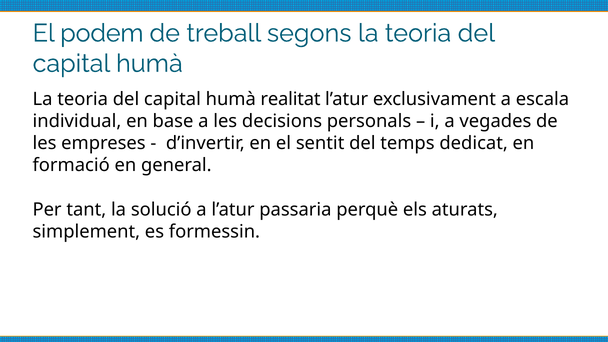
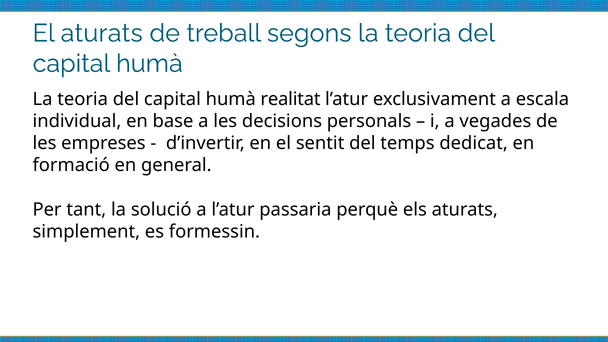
El podem: podem -> aturats (102, 33)
